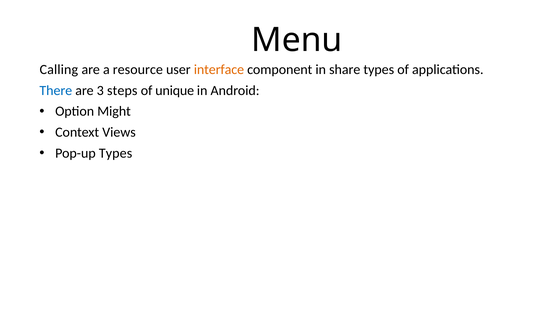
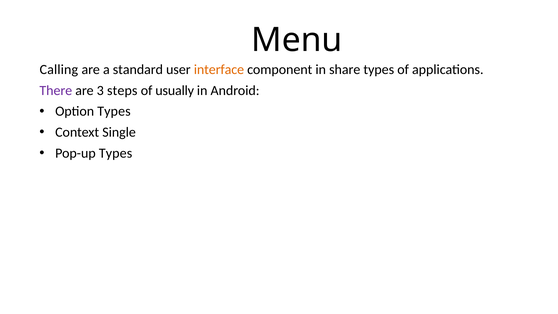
resource: resource -> standard (138, 70)
There colour: blue -> purple (56, 90)
unique: unique -> usually (175, 90)
Option Might: Might -> Types (114, 111)
Views: Views -> Single (119, 132)
